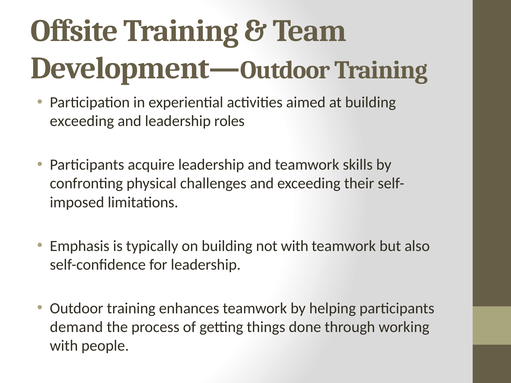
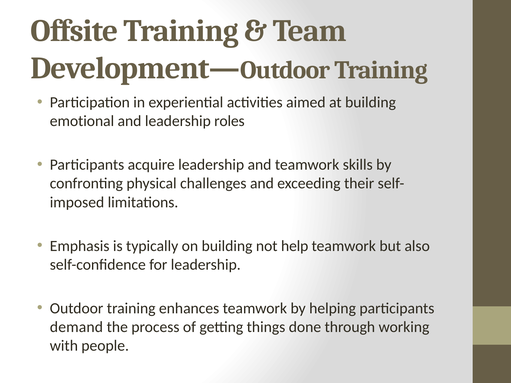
exceeding: exceeding -> emotional (82, 121)
not with: with -> help (295, 246)
